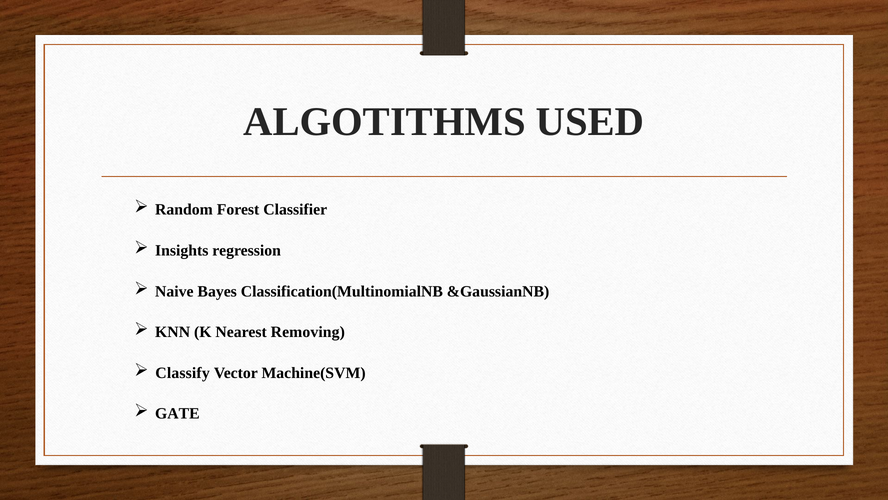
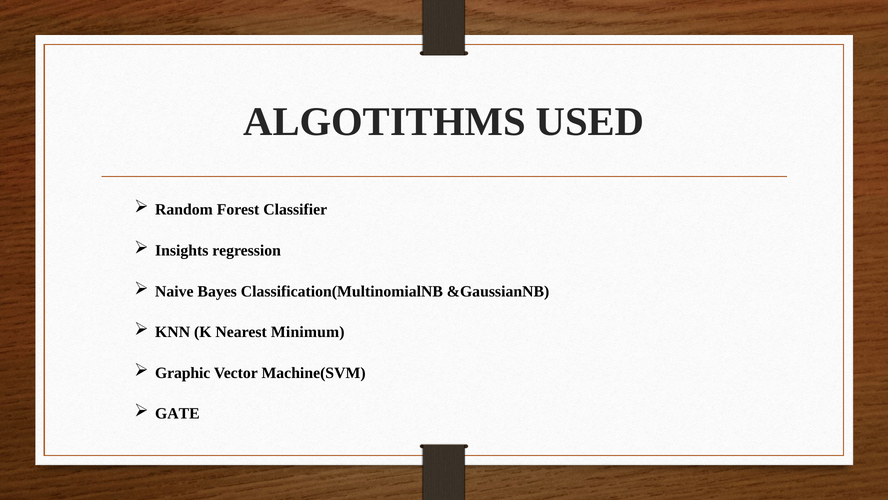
Removing: Removing -> Minimum (308, 332)
Classify: Classify -> Graphic (183, 373)
